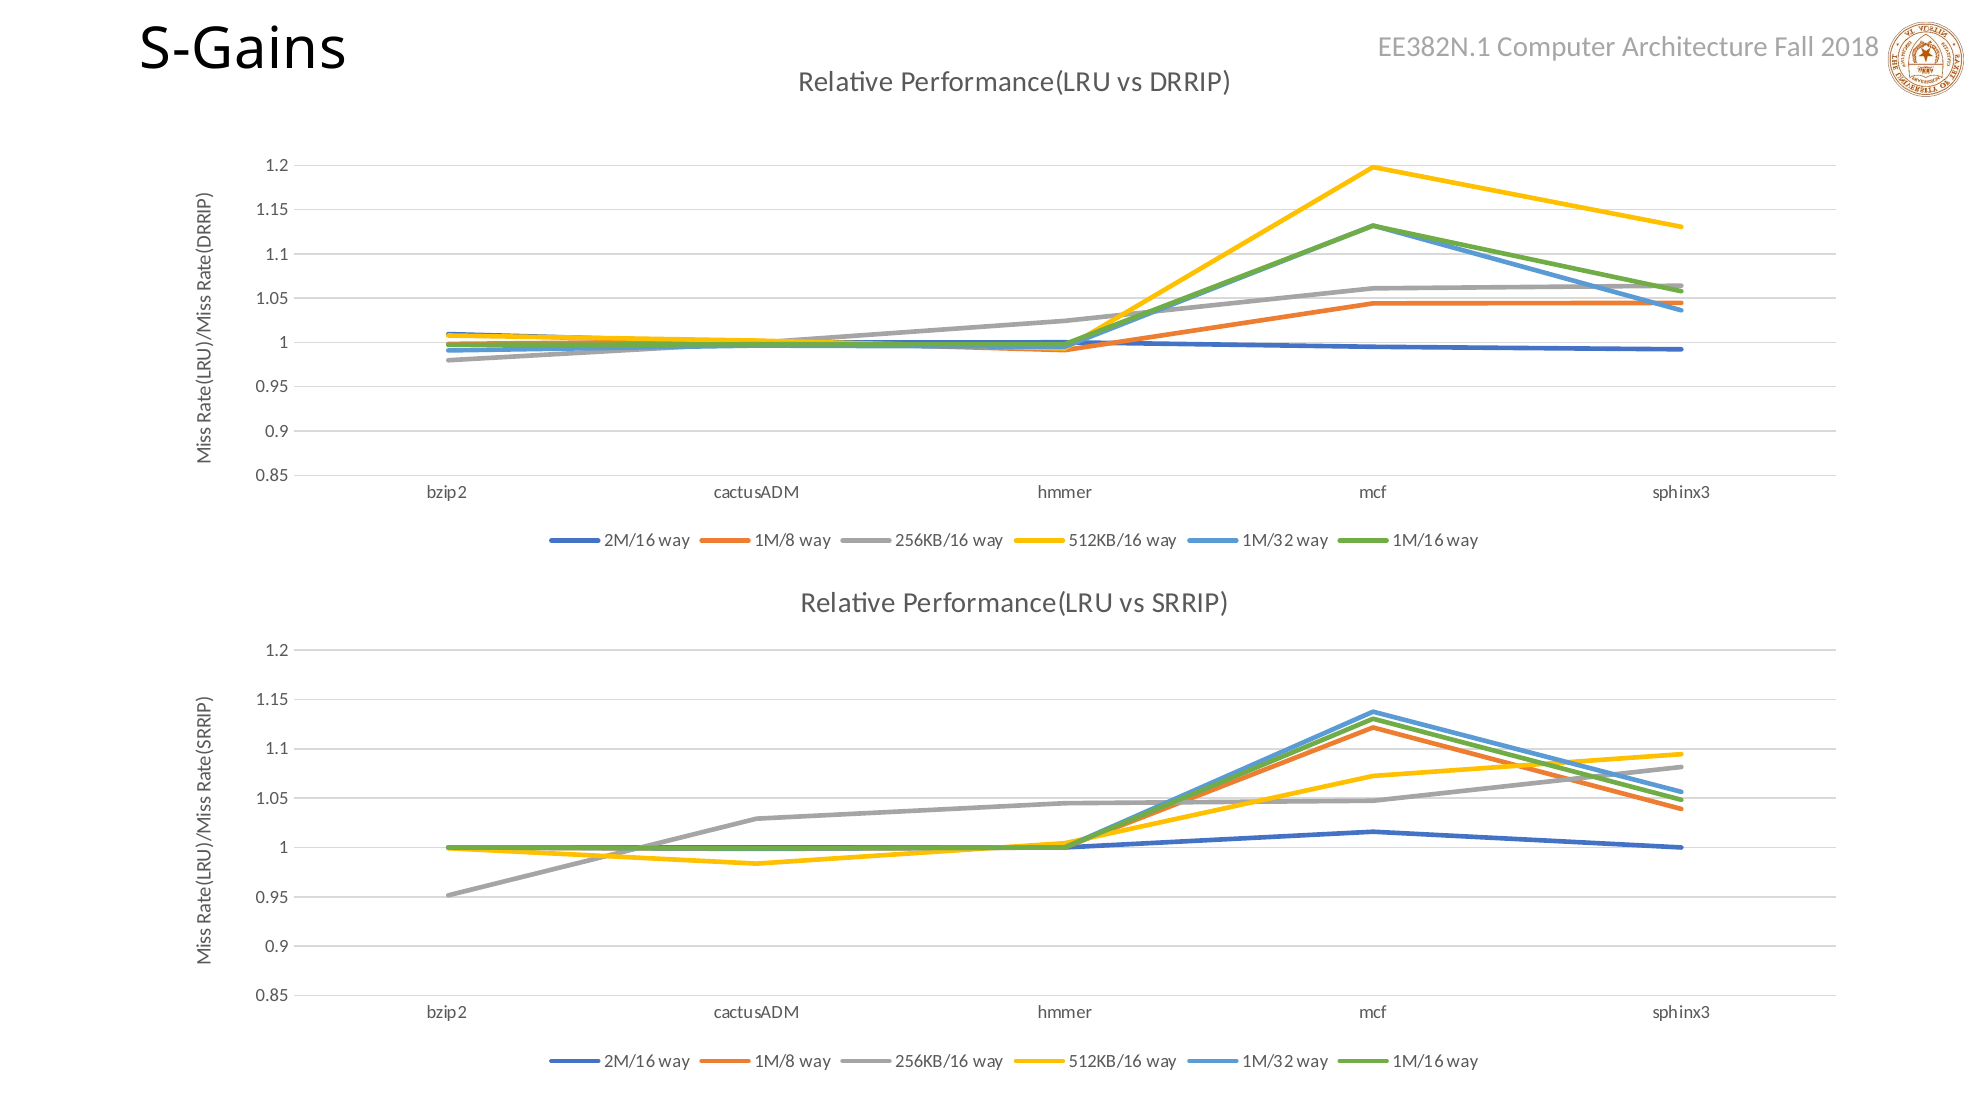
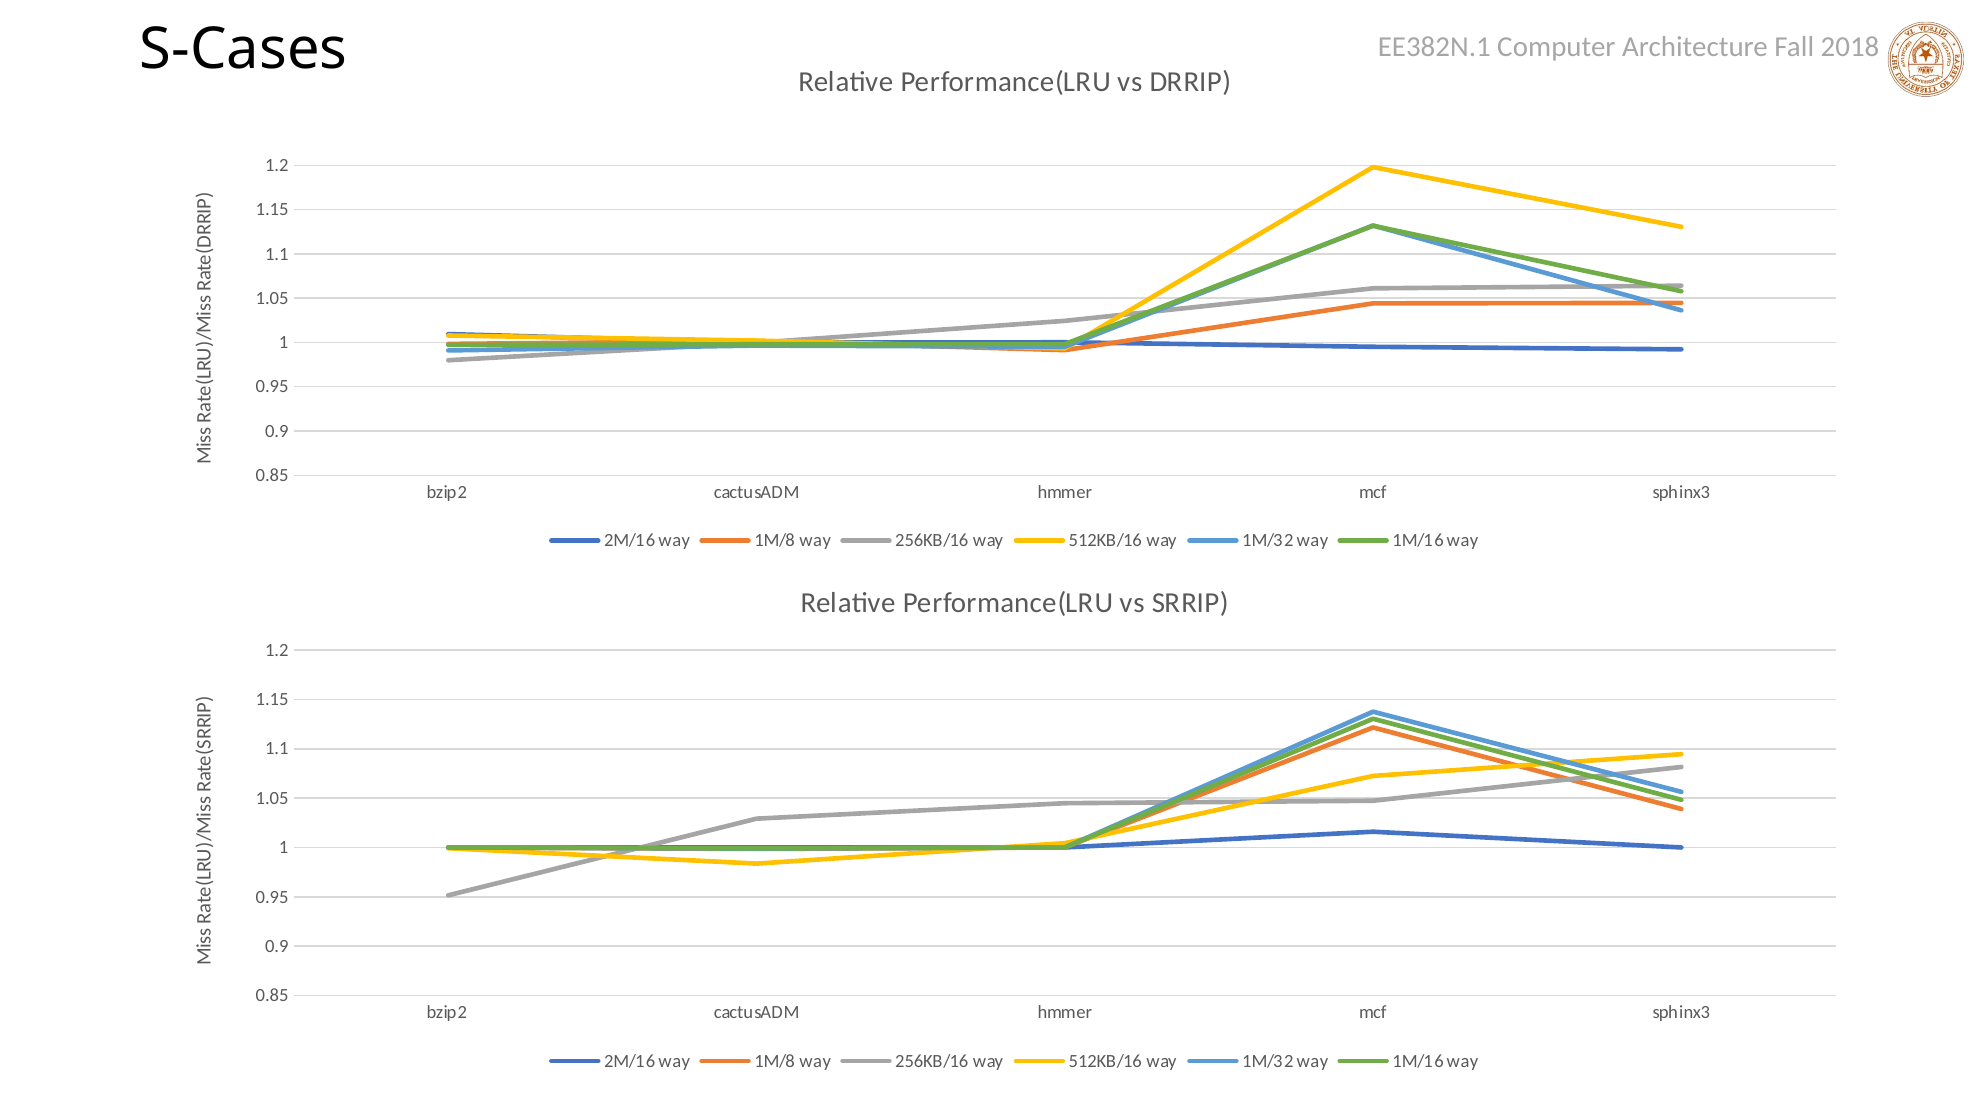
S-Gains: S-Gains -> S-Cases (244, 49)
